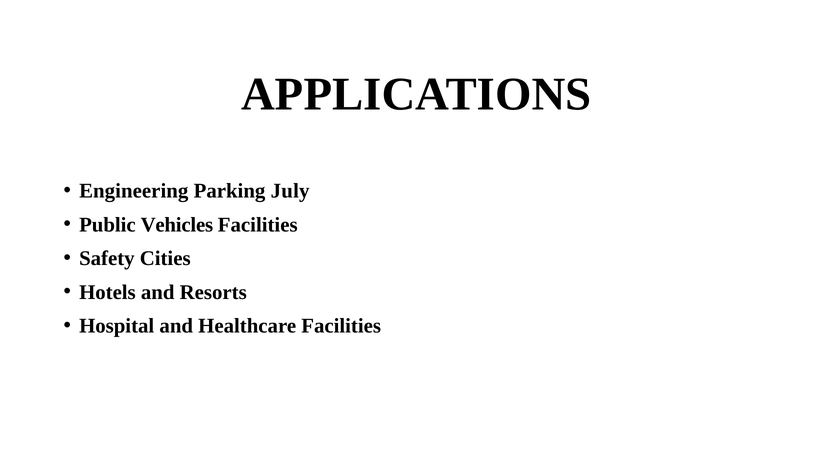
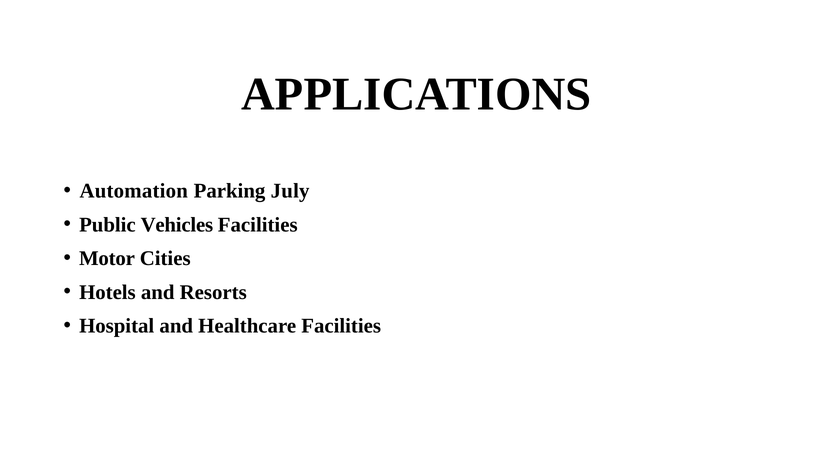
Engineering: Engineering -> Automation (134, 191)
Safety: Safety -> Motor (107, 258)
